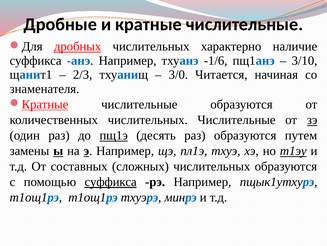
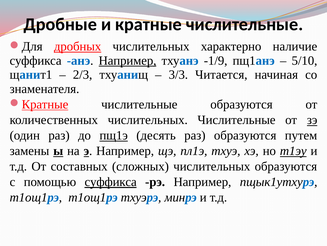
Например underline: none -> present (128, 60)
-1/6: -1/6 -> -1/9 (216, 60)
3/10: 3/10 -> 5/10 (304, 60)
3/0: 3/0 -> 3/3 (178, 75)
